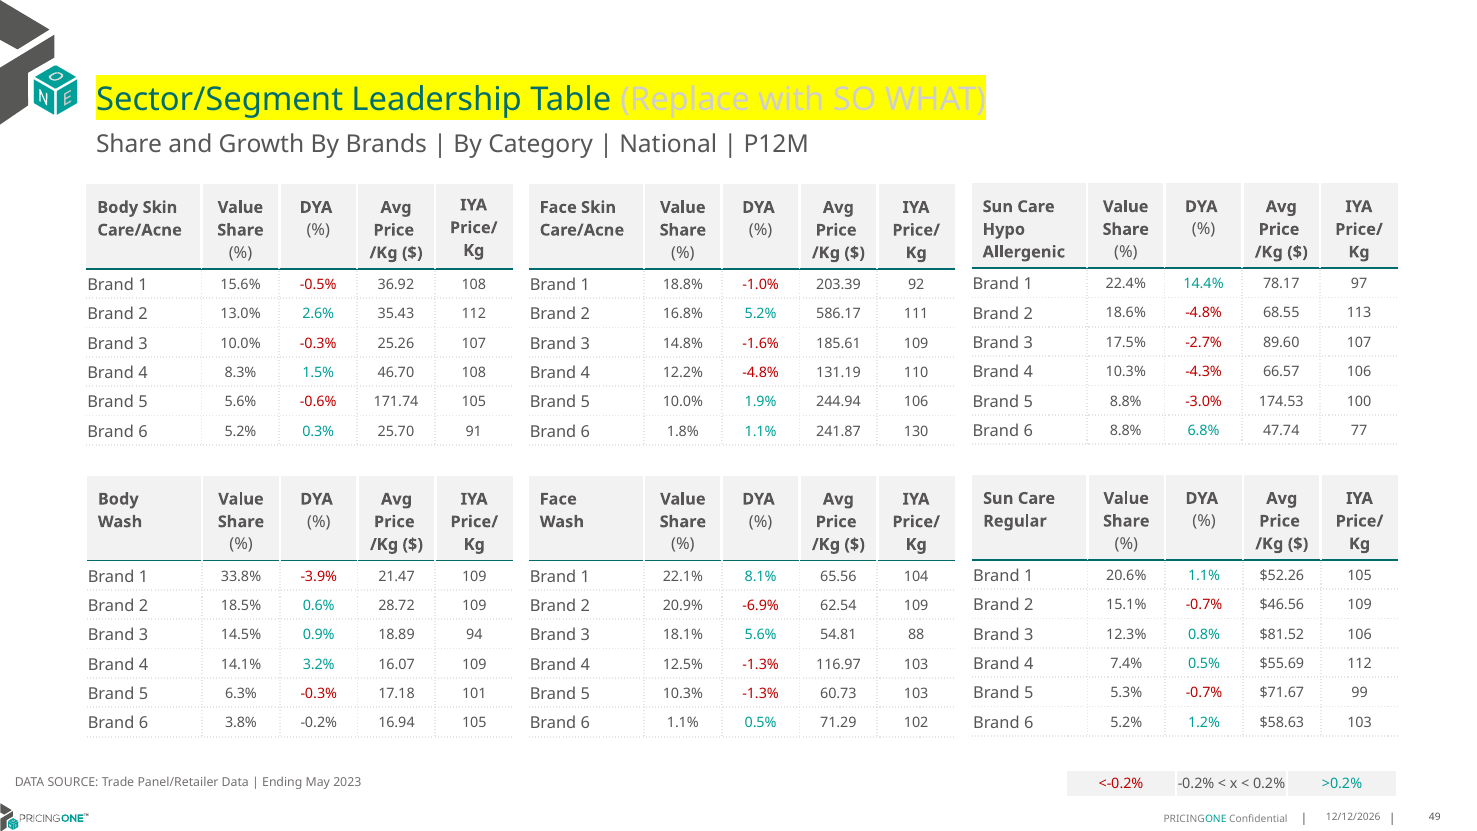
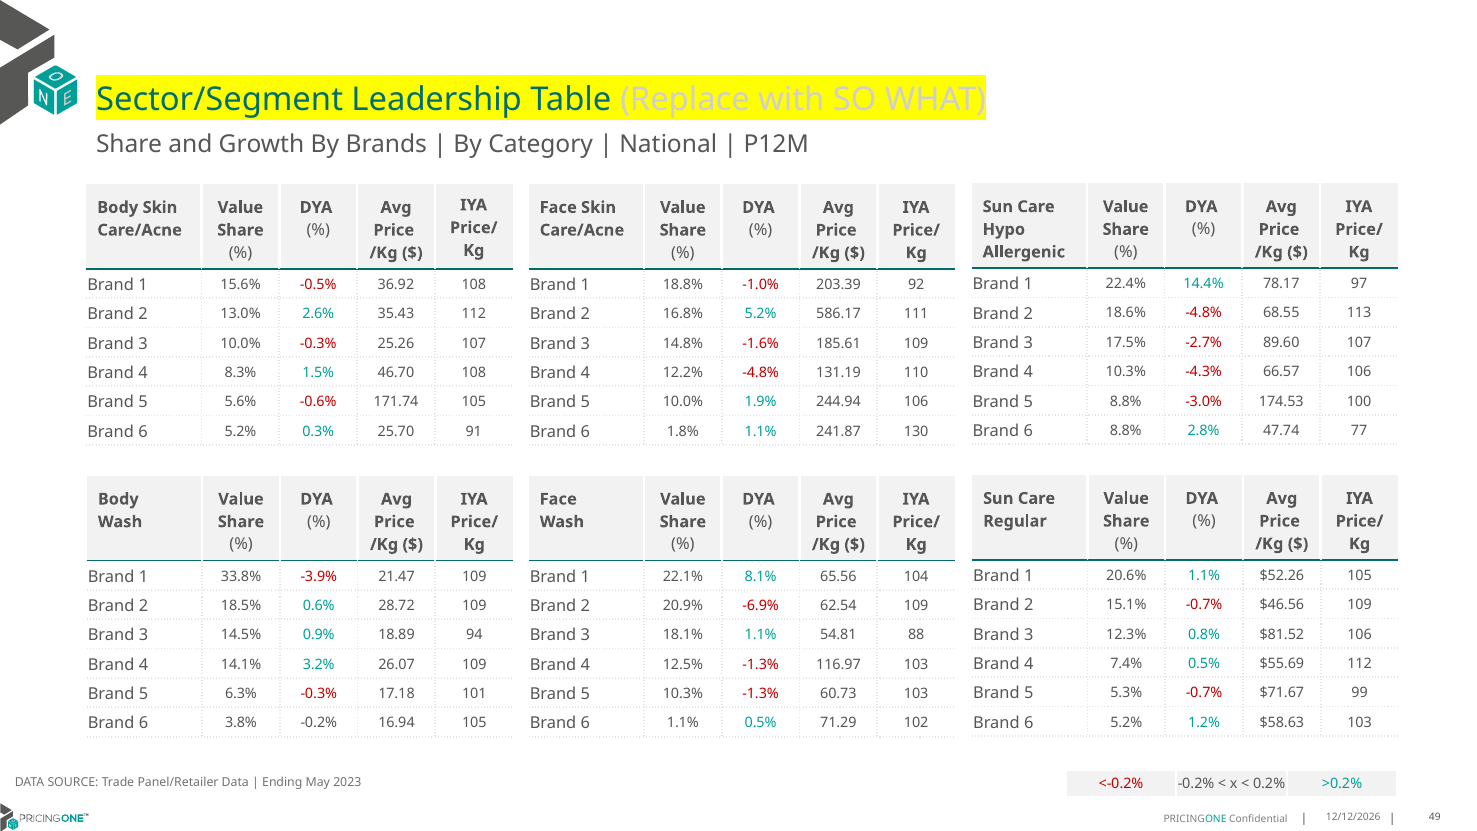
6.8%: 6.8% -> 2.8% (1204, 431)
18.1% 5.6%: 5.6% -> 1.1% (761, 635)
16.07: 16.07 -> 26.07 (397, 664)
